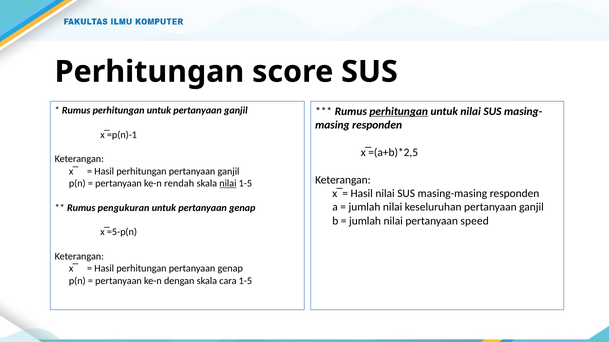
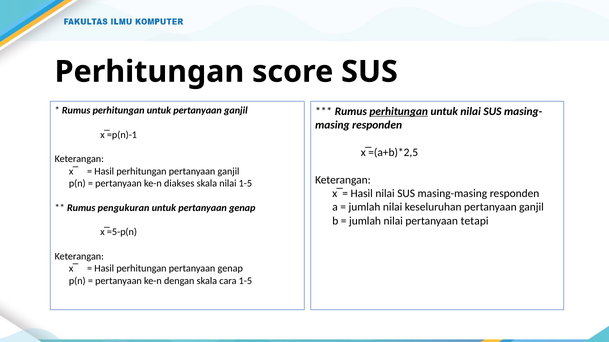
rendah: rendah -> diakses (179, 184)
nilai underline: present -> none (228, 184)
speed: speed -> tetapi (475, 221)
